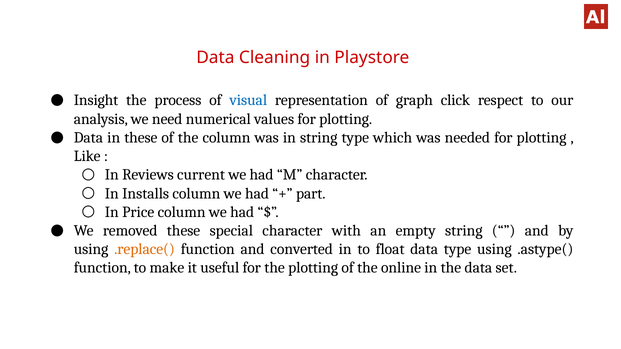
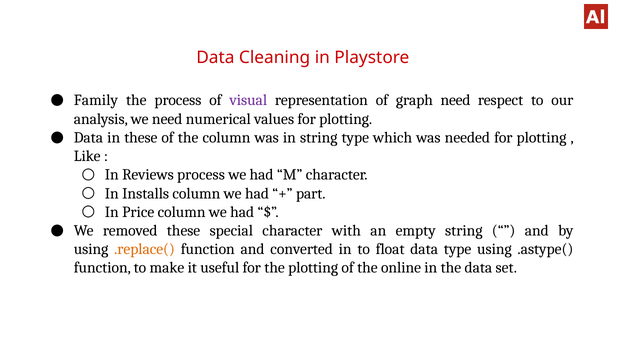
Insight: Insight -> Family (96, 100)
visual colour: blue -> purple (248, 100)
graph click: click -> need (455, 100)
Reviews current: current -> process (201, 175)
